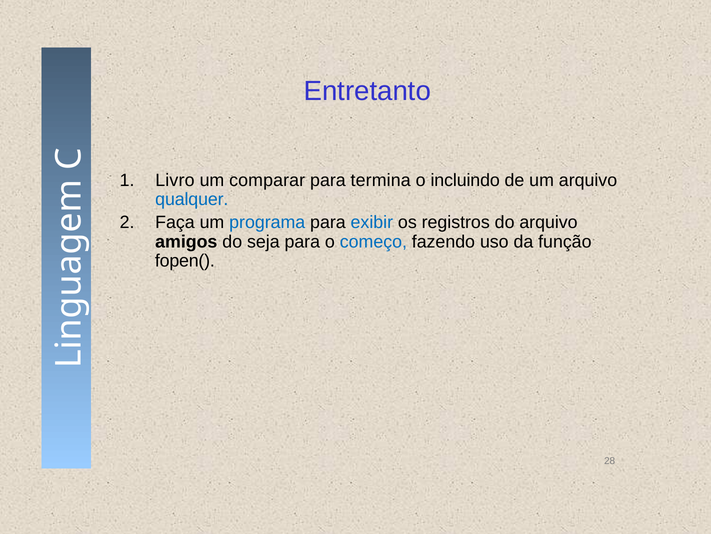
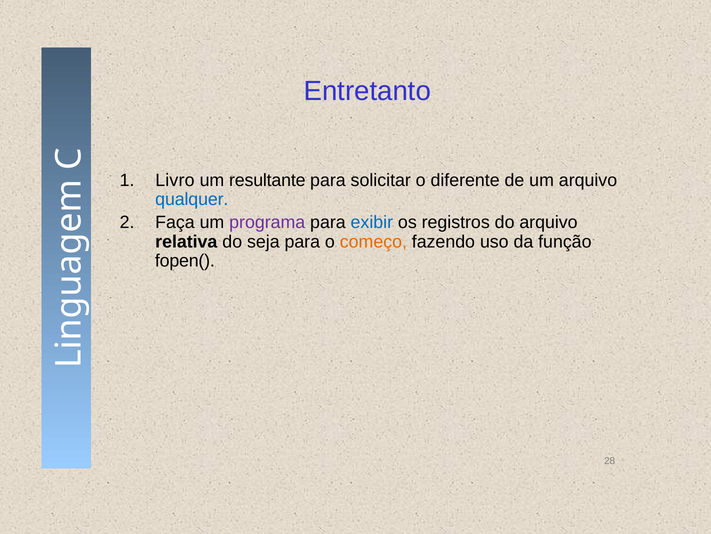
comparar: comparar -> resultante (267, 180)
termina: termina -> solicitar (381, 180)
incluindo: incluindo -> diferente (465, 180)
programa colour: blue -> purple (267, 222)
amigos: amigos -> relativa (186, 241)
começo colour: blue -> orange (373, 241)
